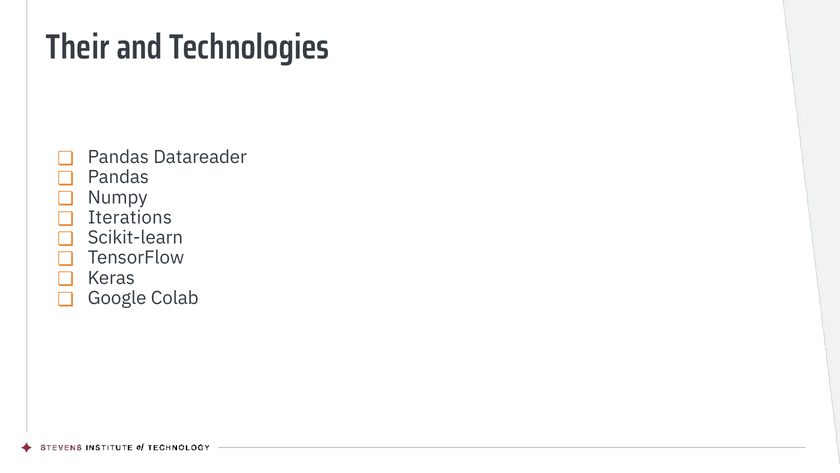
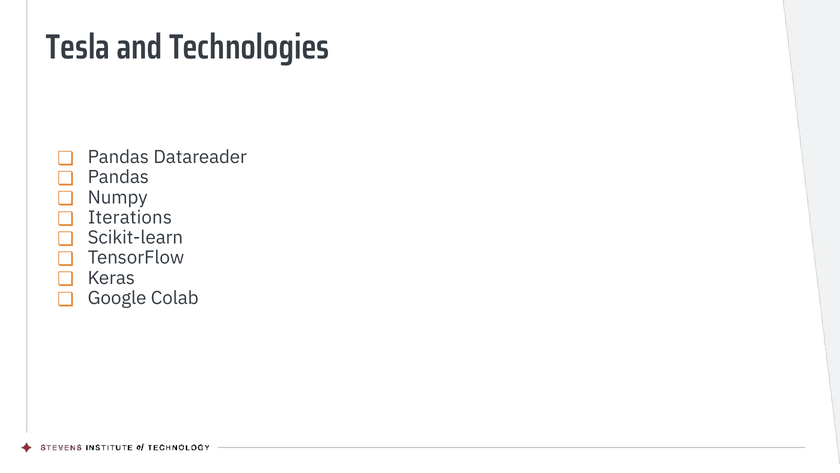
Their: Their -> Tesla (78, 47)
